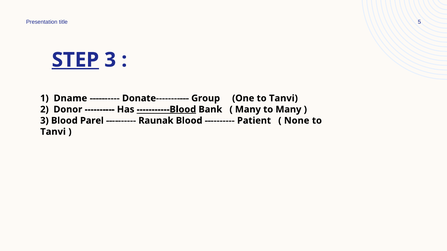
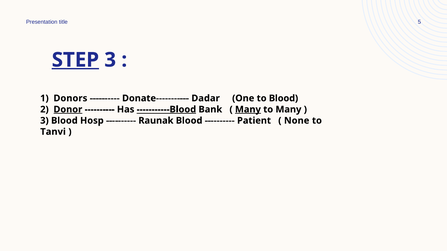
Dname: Dname -> Donors (70, 98)
Group: Group -> Dadar (206, 98)
One to Tanvi: Tanvi -> Blood (284, 98)
Donor underline: none -> present (68, 110)
Many underline: none -> present (248, 110)
Parel: Parel -> Hosp (92, 121)
